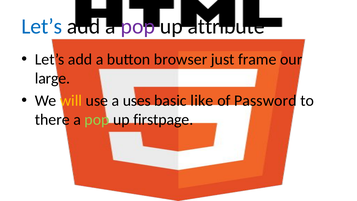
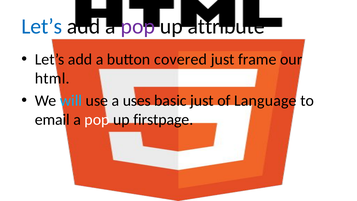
browser: browser -> covered (181, 59)
large: large -> html (52, 78)
will colour: yellow -> light blue (71, 101)
basic like: like -> just (202, 101)
Password: Password -> Language (265, 101)
there: there -> email (52, 120)
pop colour: light green -> white (97, 120)
